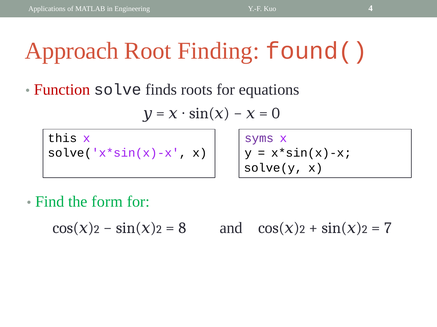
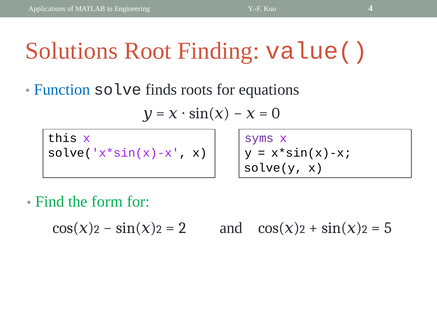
Approach: Approach -> Solutions (72, 51)
found(: found( -> value( (316, 51)
Function colour: red -> blue (62, 90)
8: 8 -> 2 (182, 228)
7: 7 -> 5 (388, 228)
